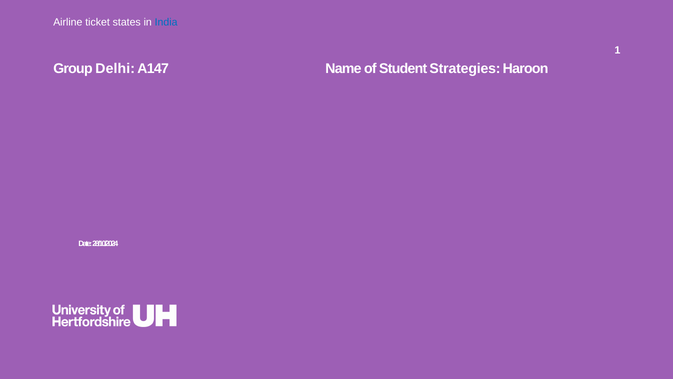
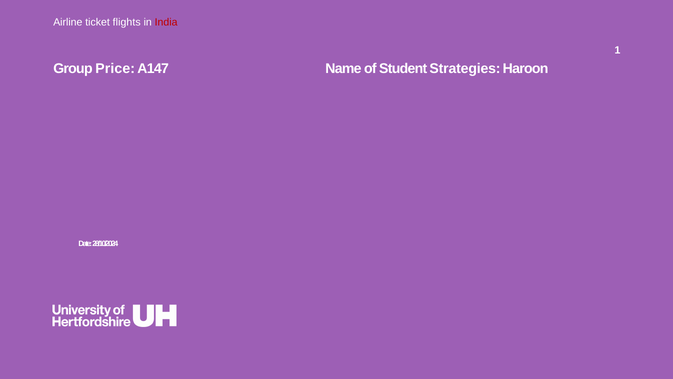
states: states -> flights (127, 22)
India colour: blue -> red (166, 22)
Delhi: Delhi -> Price (115, 69)
